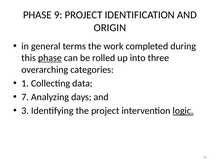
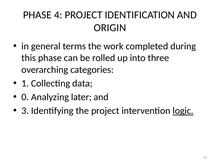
9: 9 -> 4 (58, 15)
phase underline: present -> none (50, 58)
7: 7 -> 0 (25, 97)
days: days -> later (81, 97)
